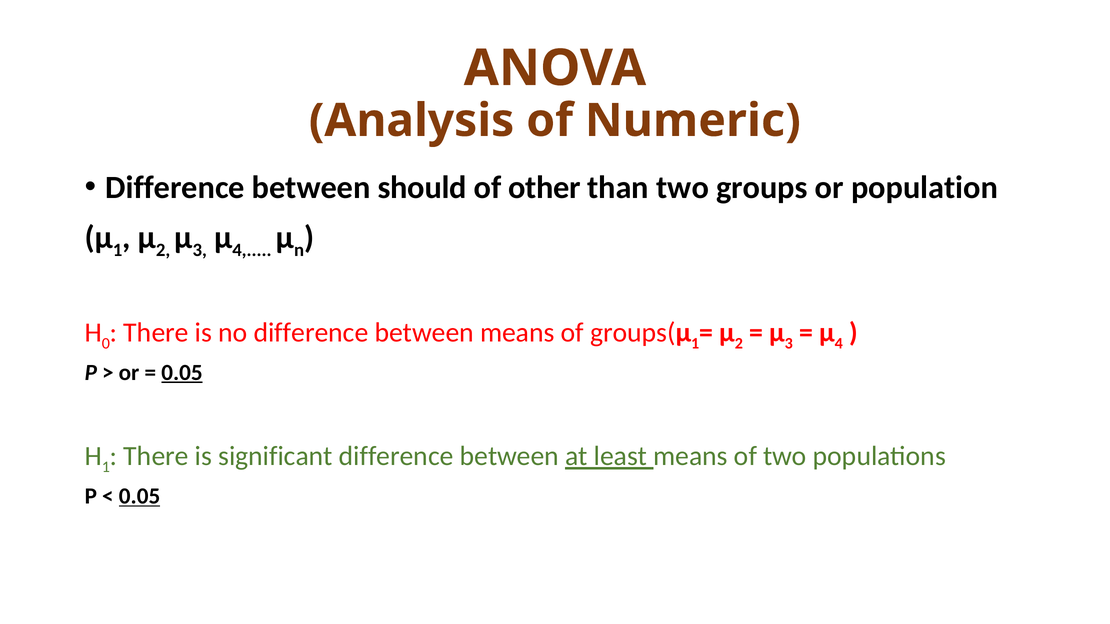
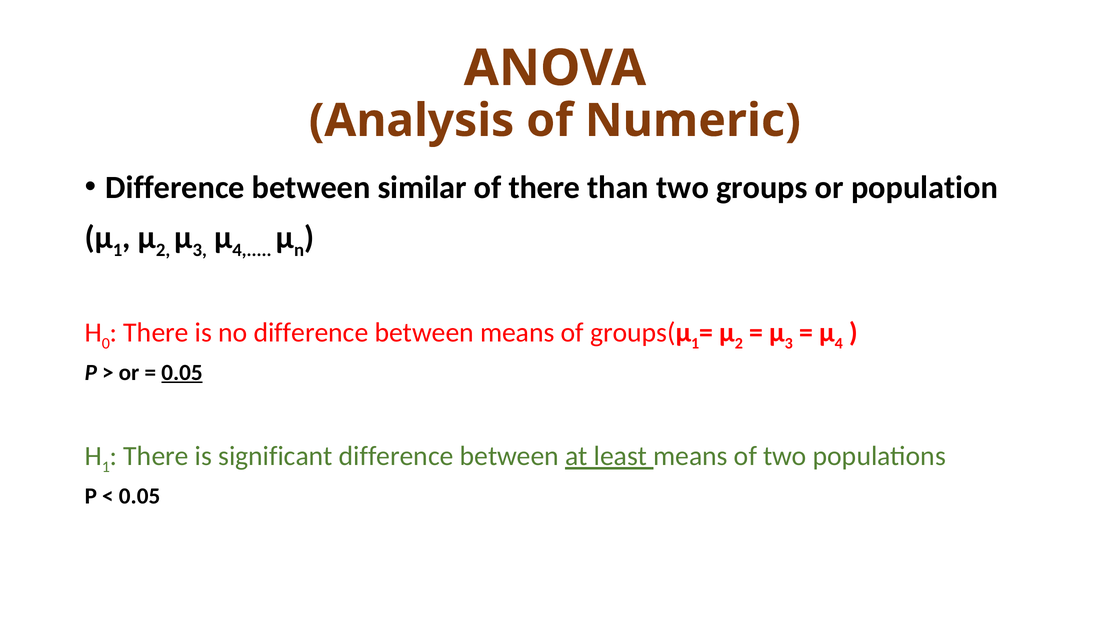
should: should -> similar (422, 188)
of other: other -> there (544, 188)
0.05 underline: present -> none (140, 496)
